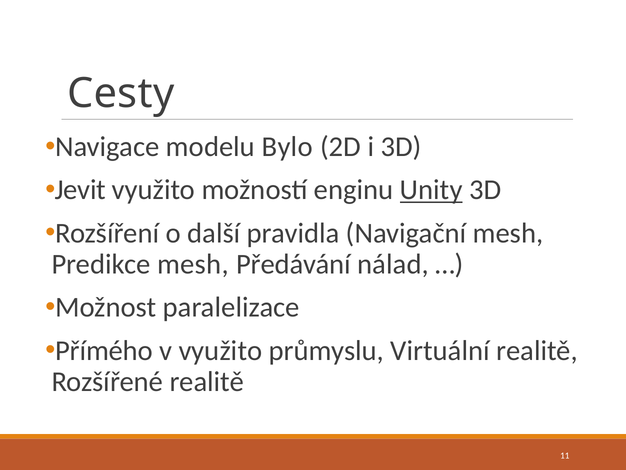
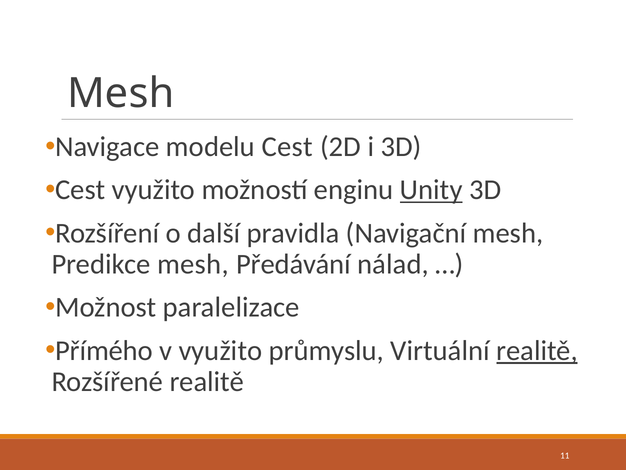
Cesty: Cesty -> Mesh (121, 94)
modelu Bylo: Bylo -> Cest (287, 147)
Jevit: Jevit -> Cest (80, 190)
realitě underline: none -> present (537, 350)
